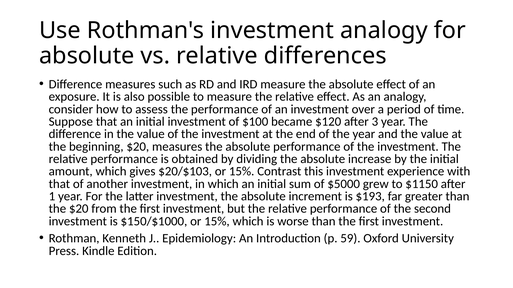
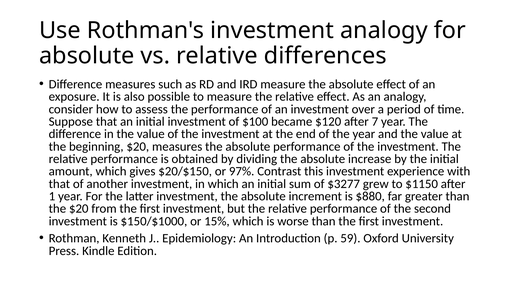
3: 3 -> 7 (375, 122)
$20/$103: $20/$103 -> $20/$150 (185, 172)
15%: 15% -> 97% (242, 172)
$5000: $5000 -> $3277 (344, 184)
$193: $193 -> $880 (370, 197)
